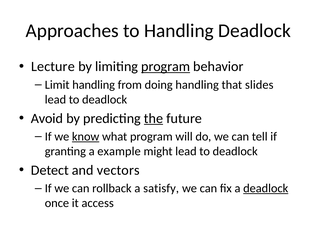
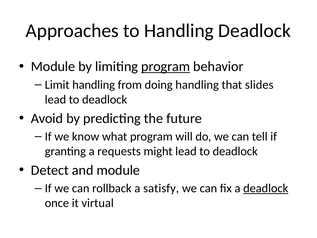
Lecture: Lecture -> Module (53, 67)
the underline: present -> none (154, 118)
know underline: present -> none (86, 136)
example: example -> requests (119, 151)
and vectors: vectors -> module (118, 170)
access: access -> virtual (98, 203)
